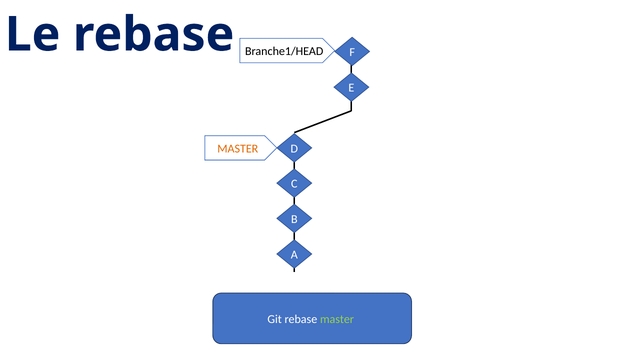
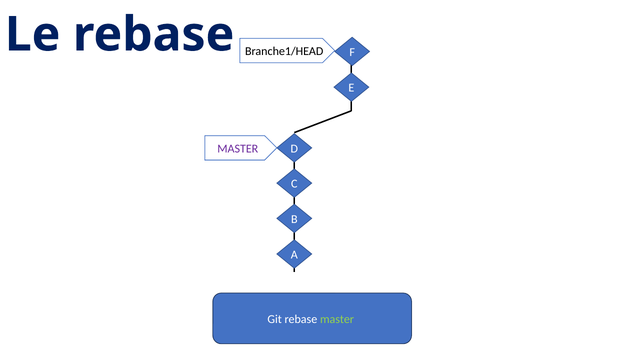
MASTER colour: orange -> purple (238, 149)
